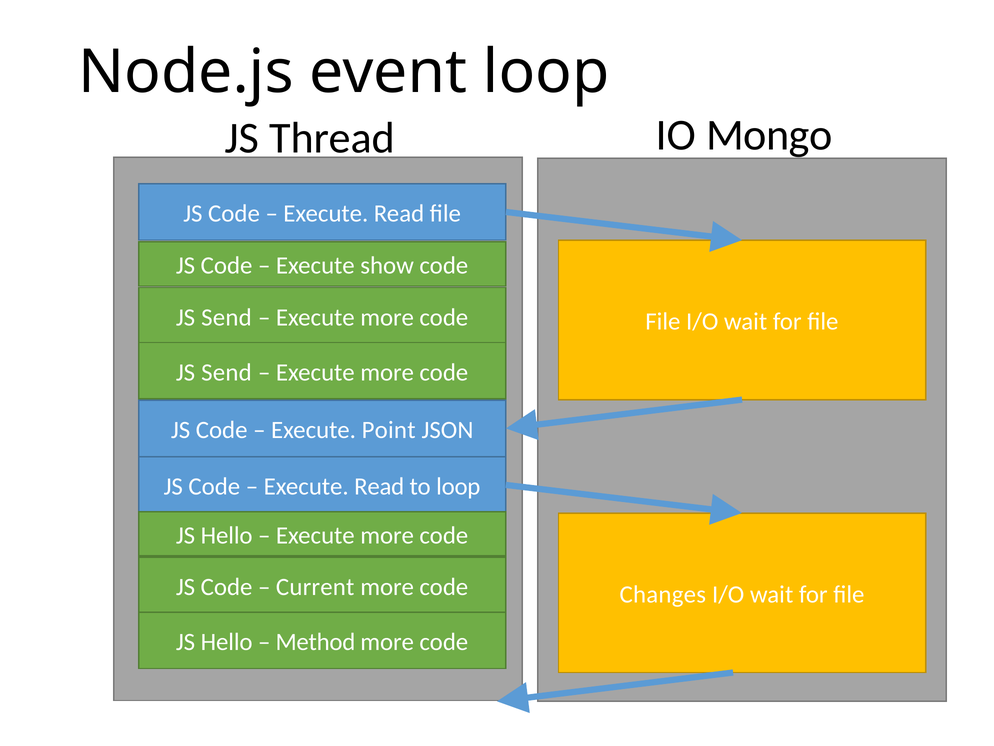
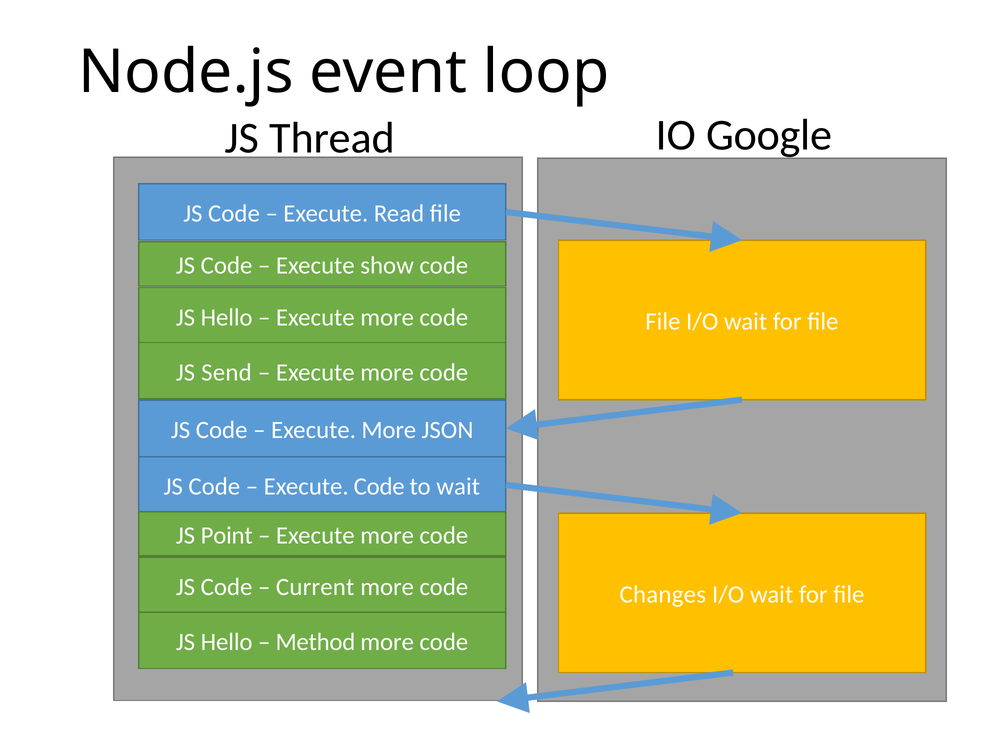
Mongo: Mongo -> Google (769, 135)
Send: Send -> Hello (227, 317)
Point: Point -> More (389, 430)
Read: Read -> Code (379, 486)
to loop: loop -> wait (458, 486)
Hello: Hello -> Point (227, 535)
